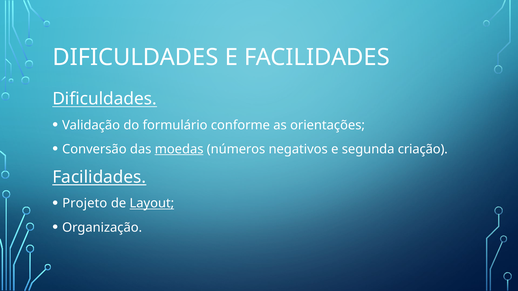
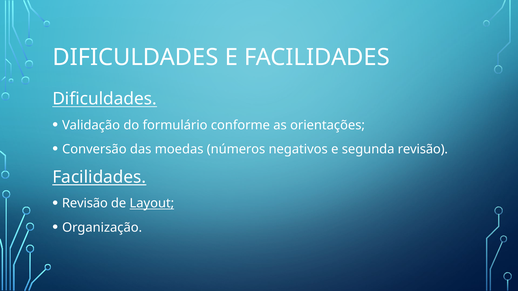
moedas underline: present -> none (179, 149)
segunda criação: criação -> revisão (423, 149)
Projeto: Projeto -> Revisão (85, 204)
